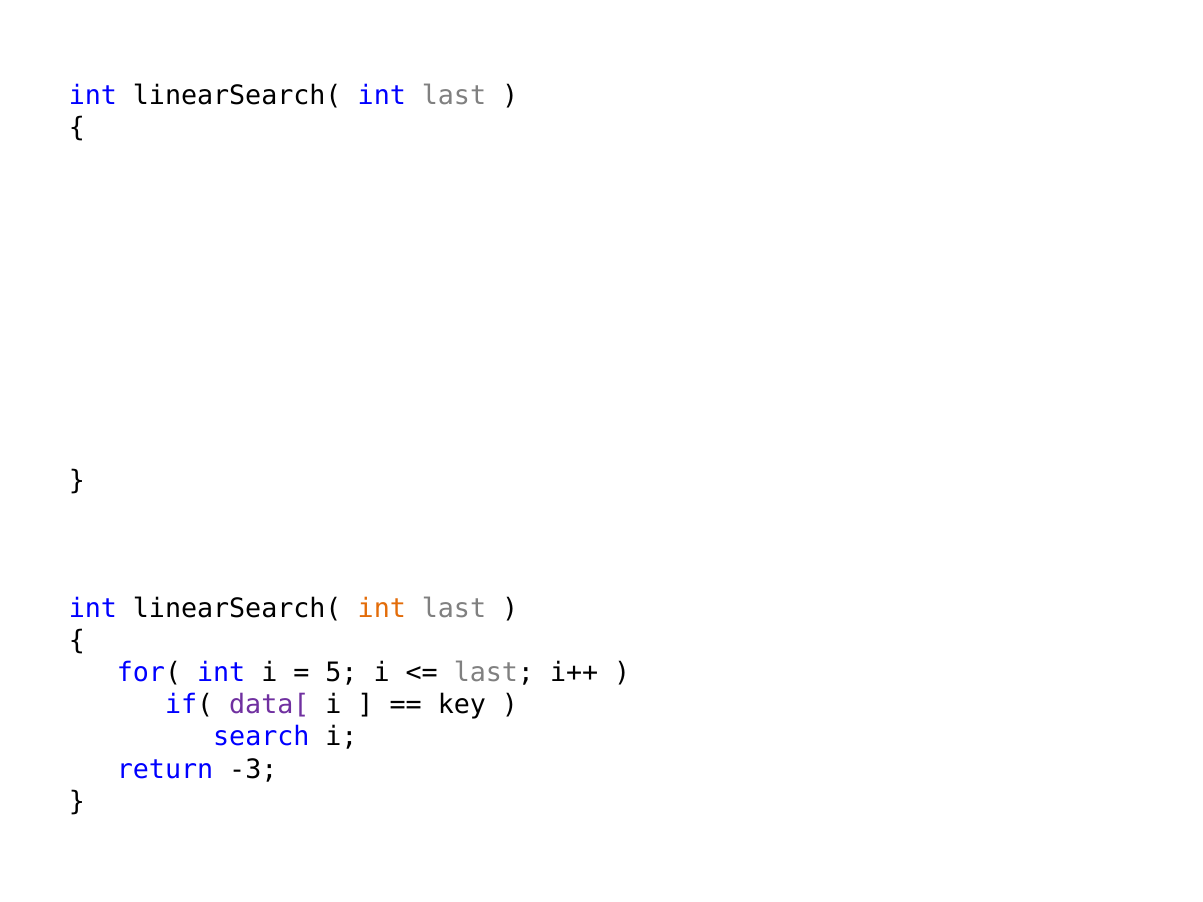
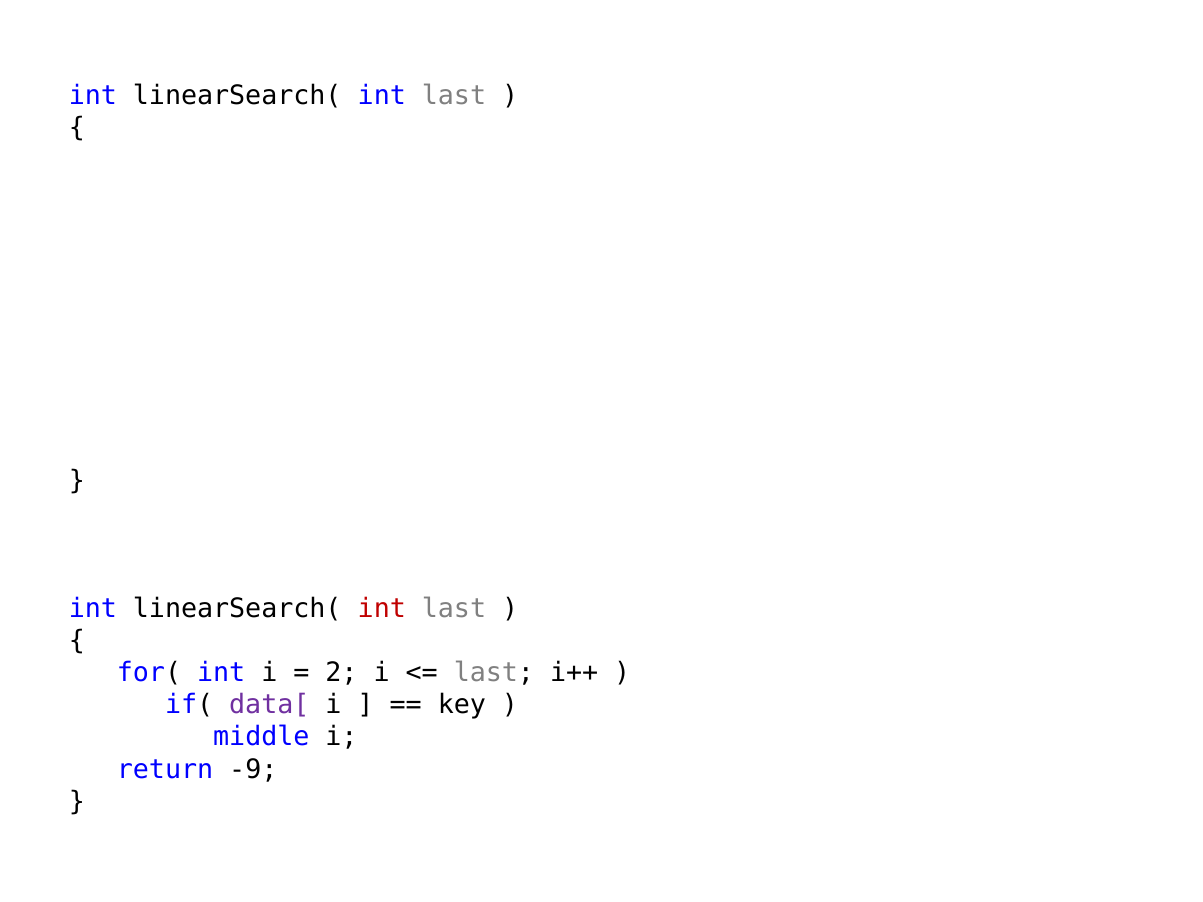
int colour: orange -> red (382, 609)
5: 5 -> 2 (341, 673)
search: search -> middle (261, 737)
-3: -3 -> -9 (253, 769)
